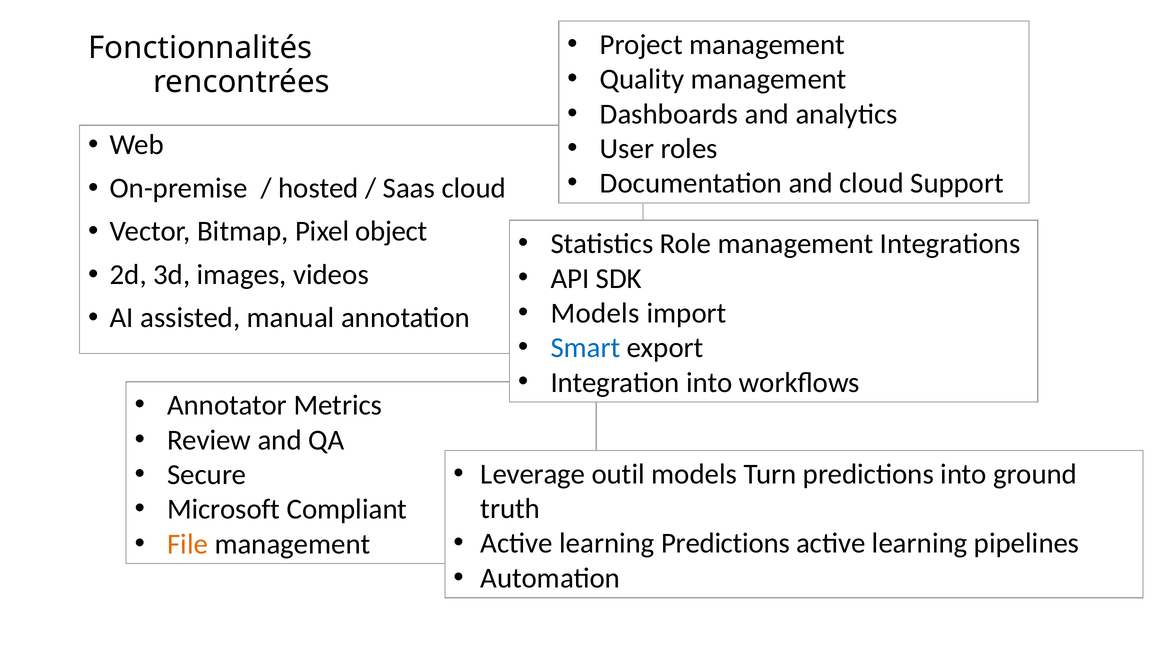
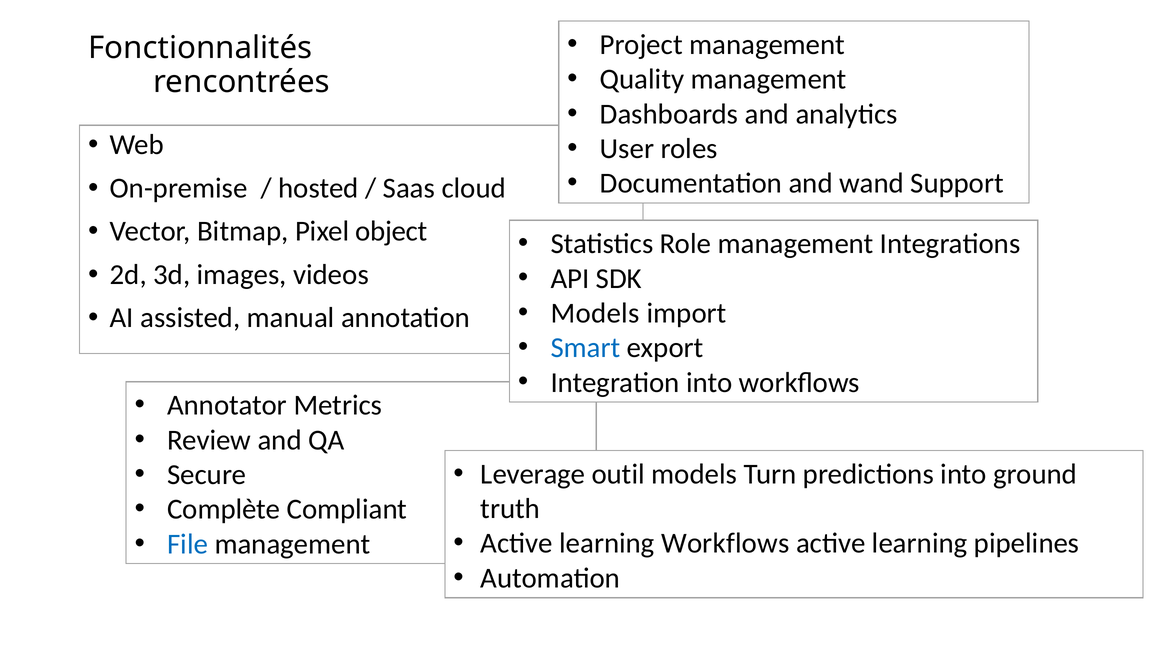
and cloud: cloud -> wand (872, 183)
Microsoft: Microsoft -> Complète (224, 510)
learning Predictions: Predictions -> Workflows (725, 544)
File colour: orange -> blue (188, 544)
